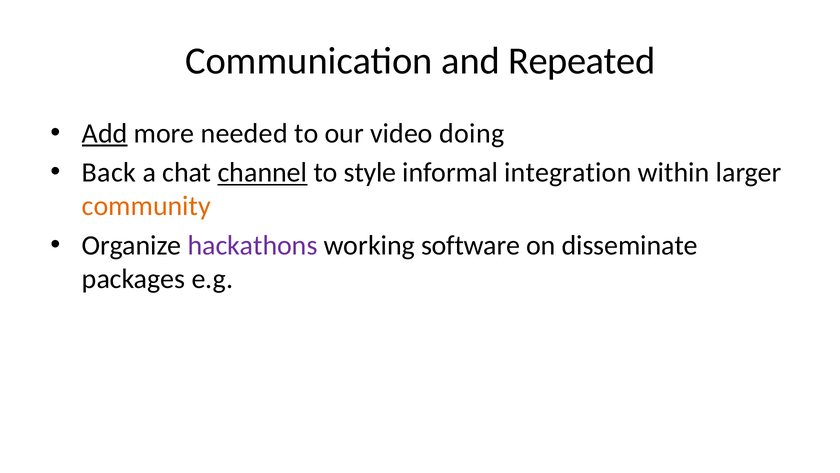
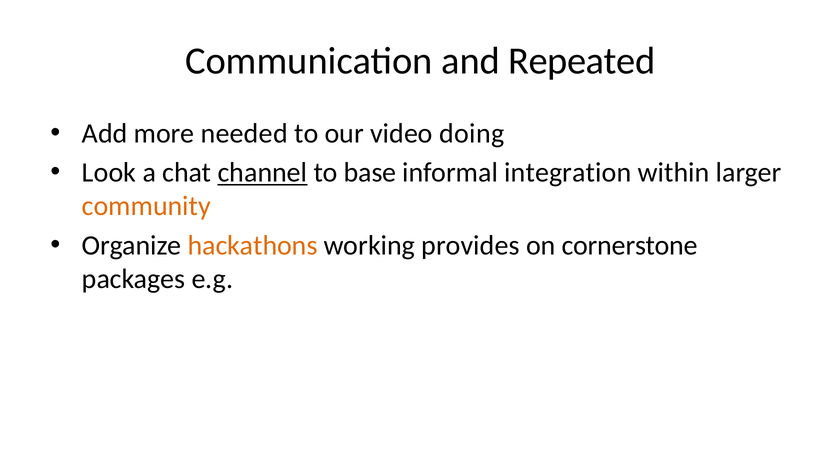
Add underline: present -> none (105, 133)
Back: Back -> Look (109, 172)
style: style -> base (370, 172)
hackathons colour: purple -> orange (253, 245)
software: software -> provides (470, 245)
disseminate: disseminate -> cornerstone (630, 245)
